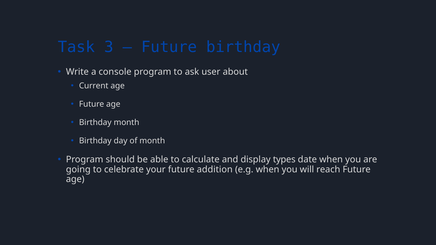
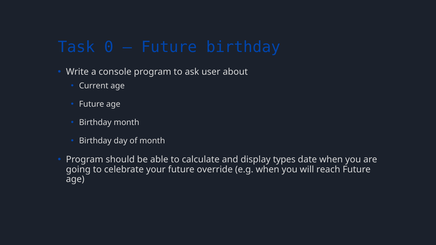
3: 3 -> 0 (109, 47)
addition: addition -> override (215, 170)
